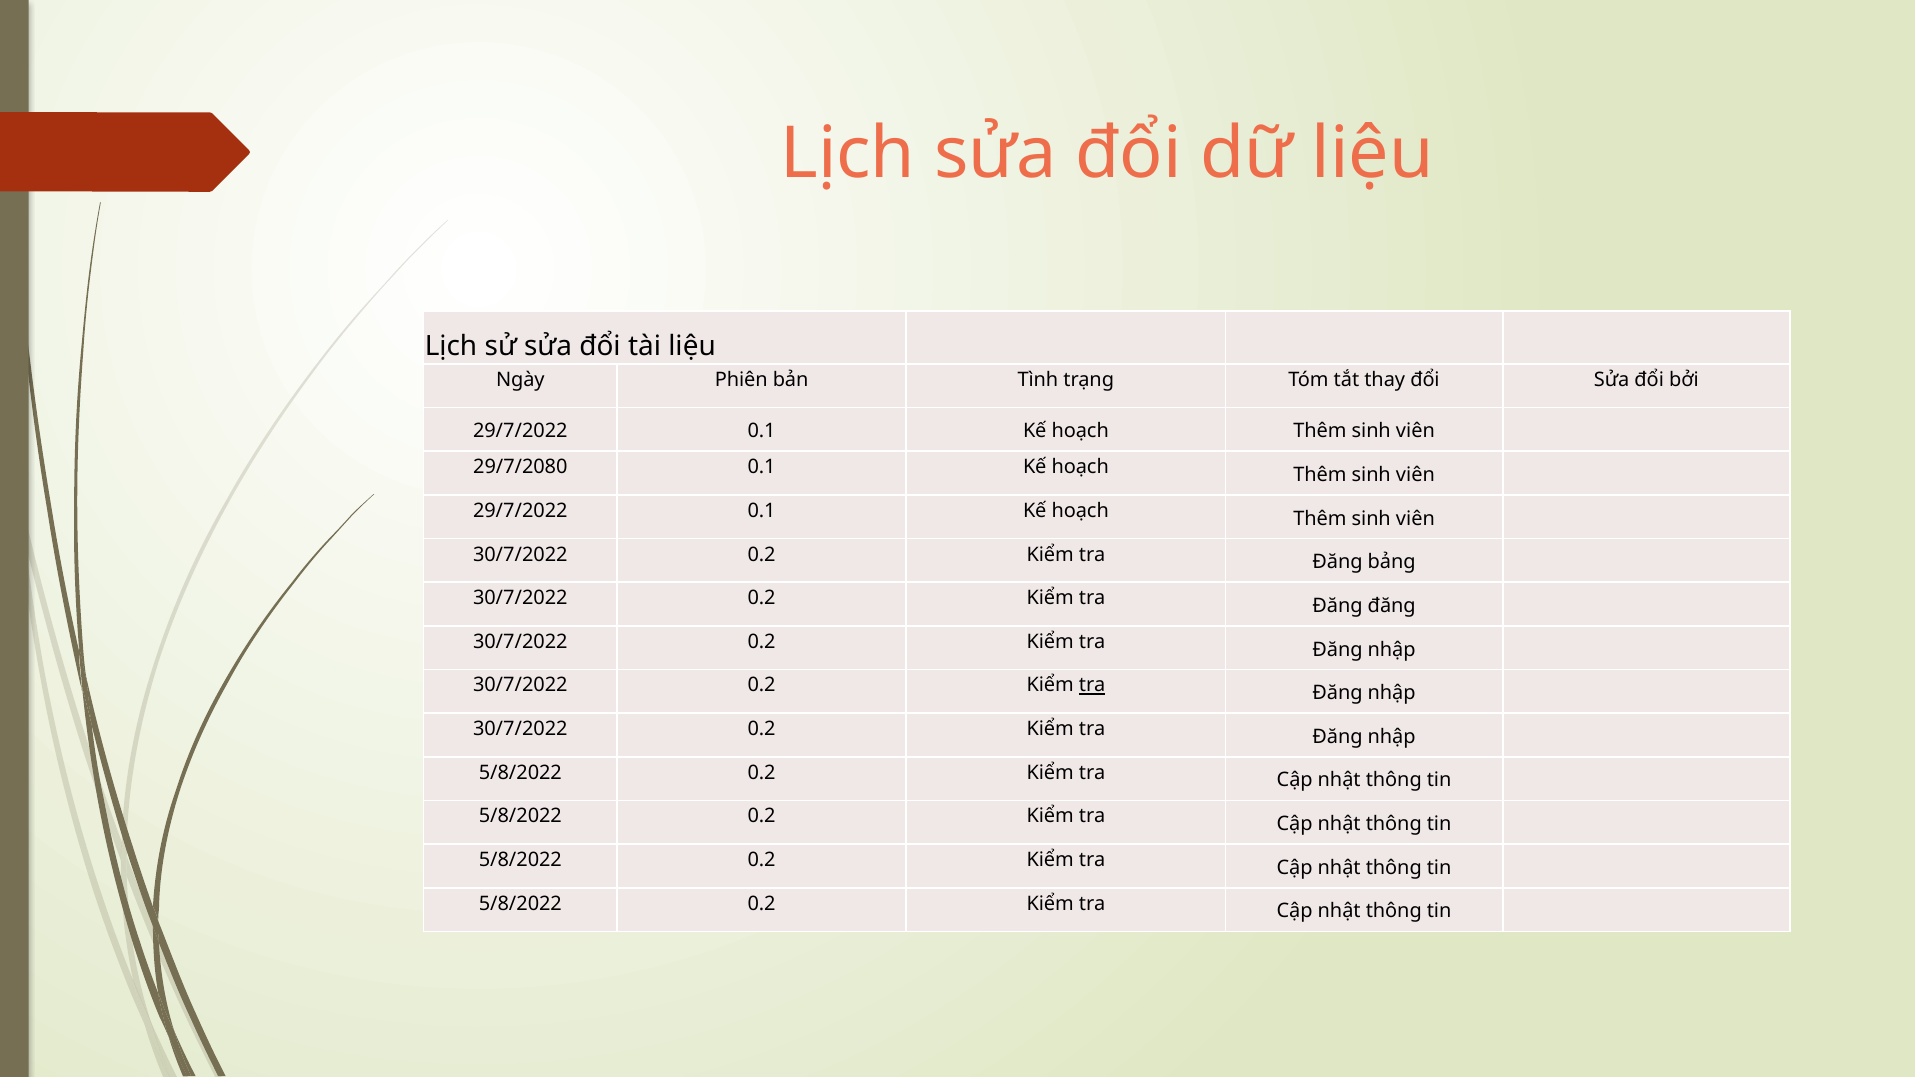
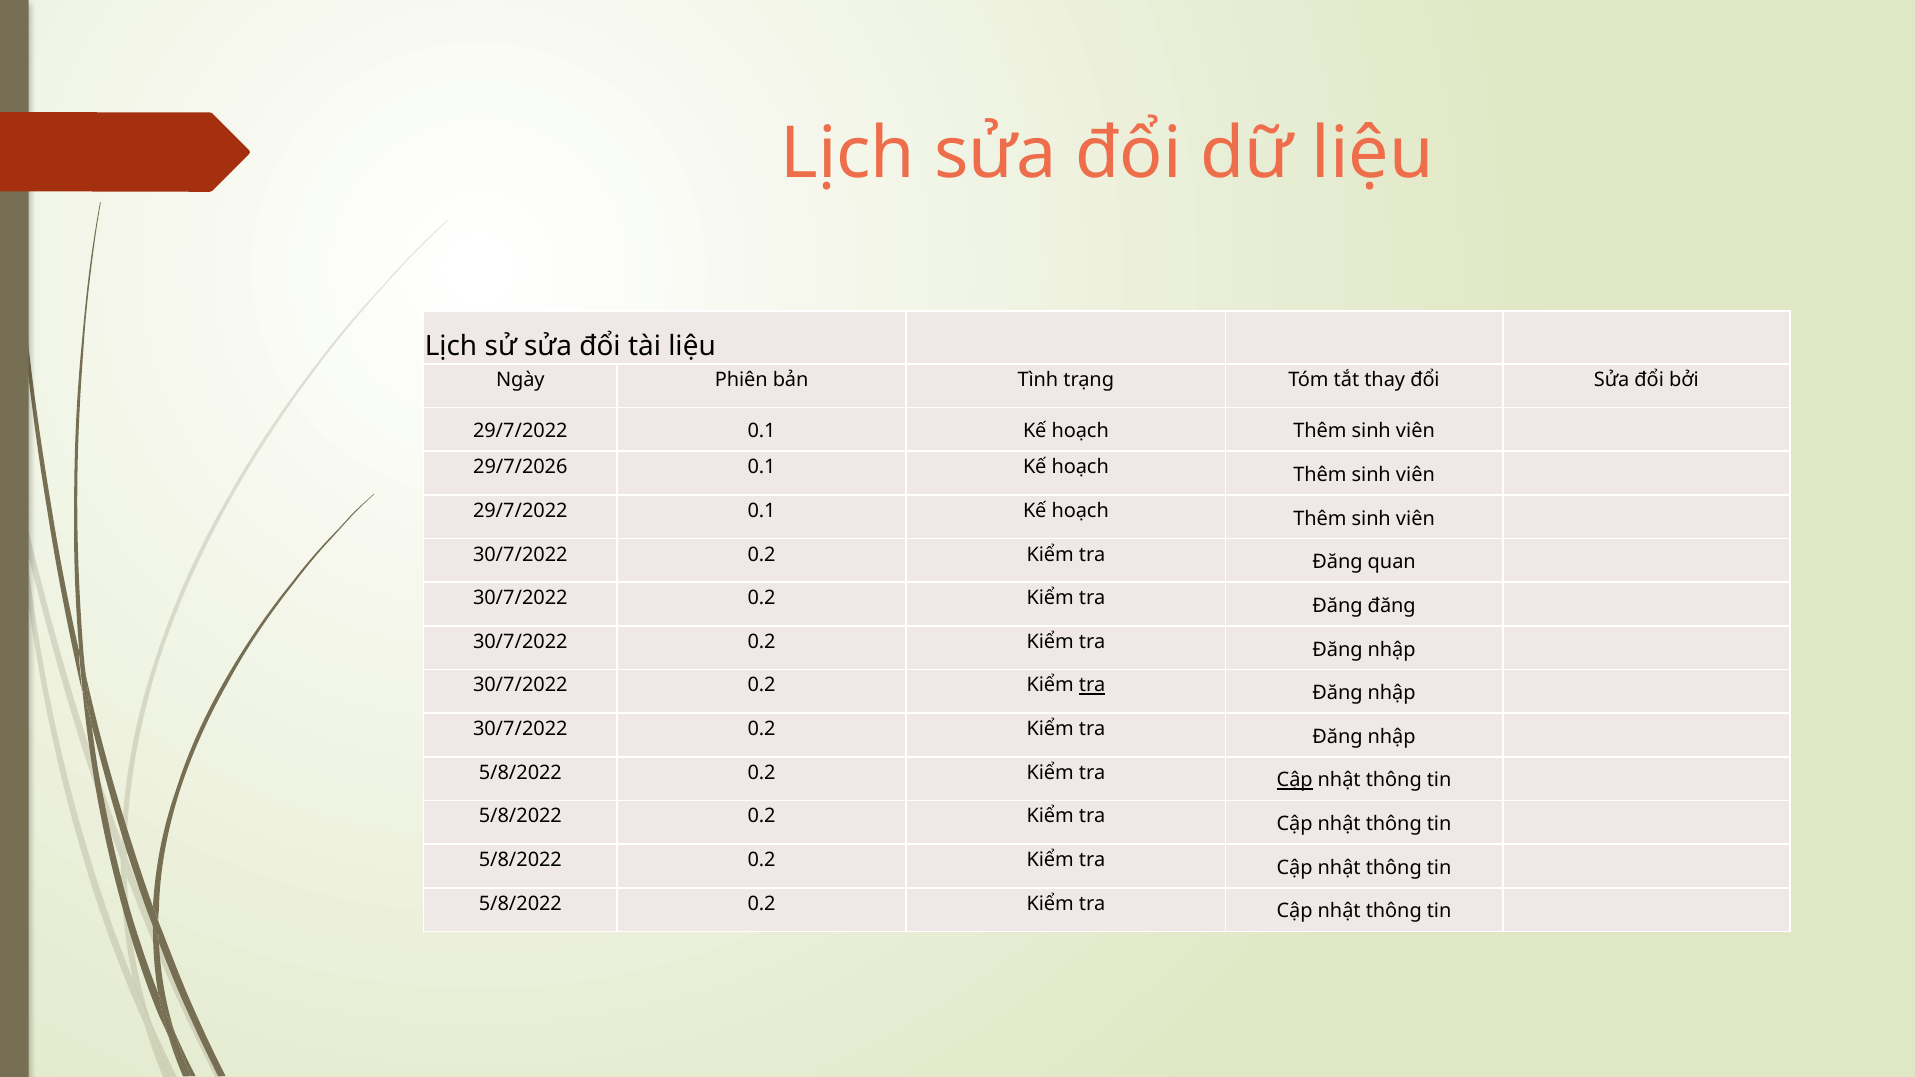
29/7/2080: 29/7/2080 -> 29/7/2026 (520, 467)
bảng: bảng -> quan (1392, 562)
Cập underline: none -> present (1295, 781)
